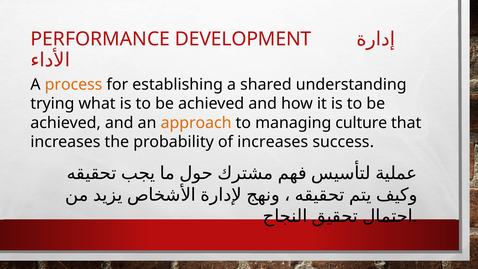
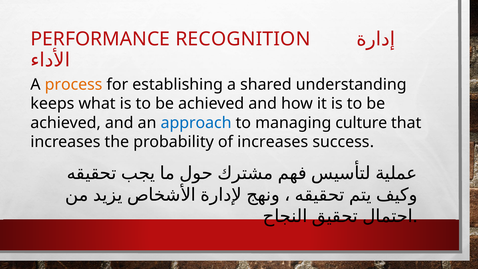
DEVELOPMENT: DEVELOPMENT -> RECOGNITION (243, 39)
trying: trying -> keeps (52, 104)
approach colour: orange -> blue (196, 123)
